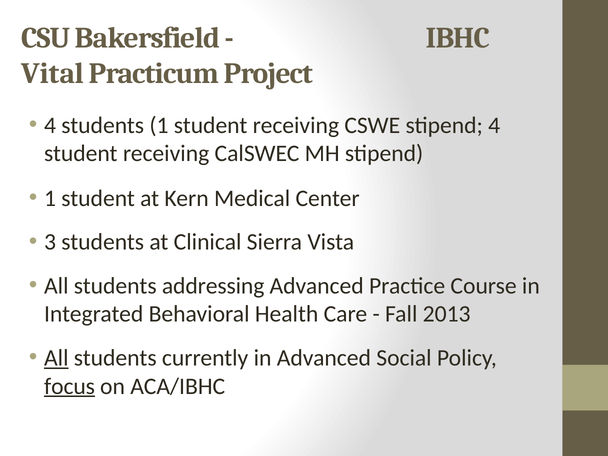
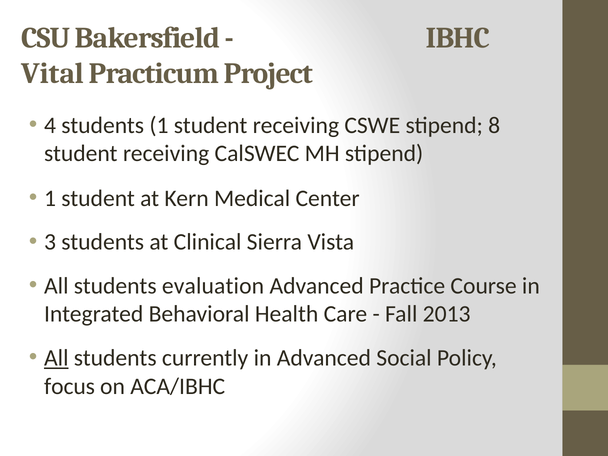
stipend 4: 4 -> 8 (494, 125)
addressing: addressing -> evaluation (213, 286)
focus underline: present -> none (70, 386)
